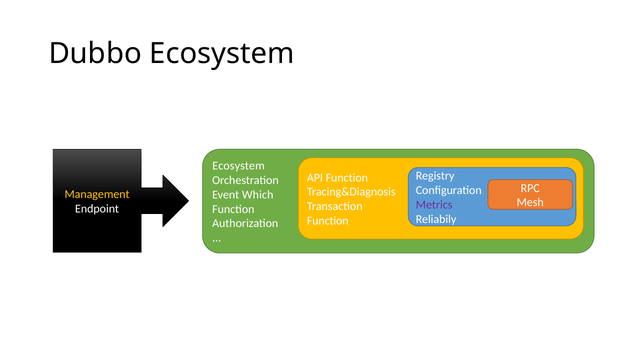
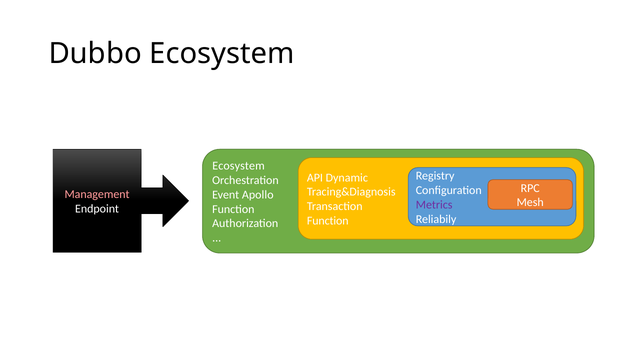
API Function: Function -> Dynamic (347, 178)
Management colour: yellow -> pink (97, 194)
Which: Which -> Apollo (258, 195)
